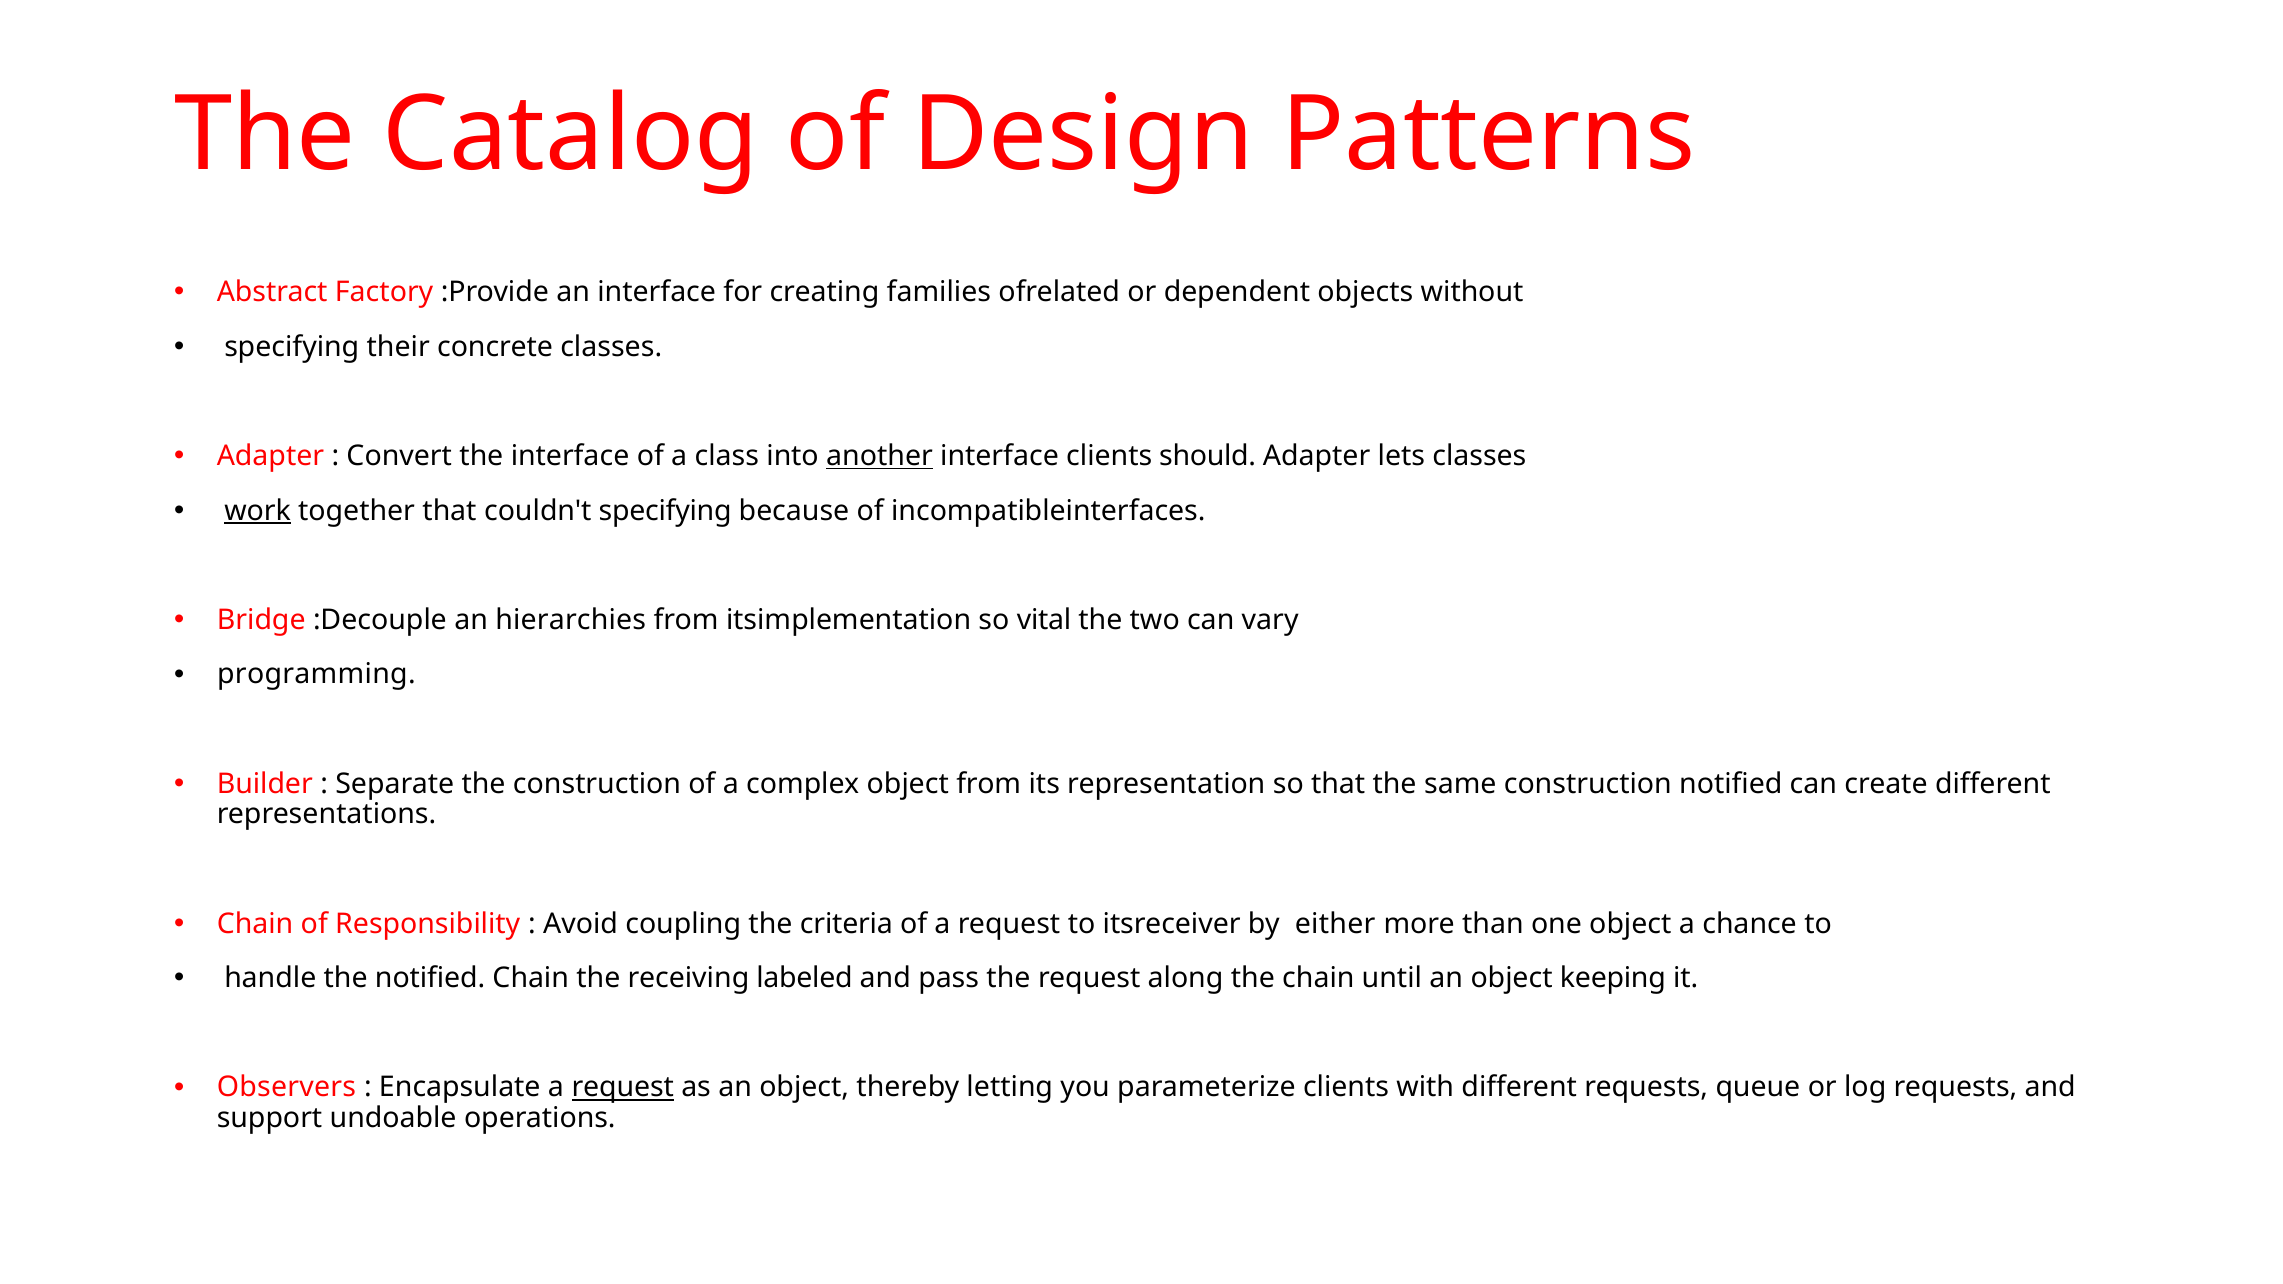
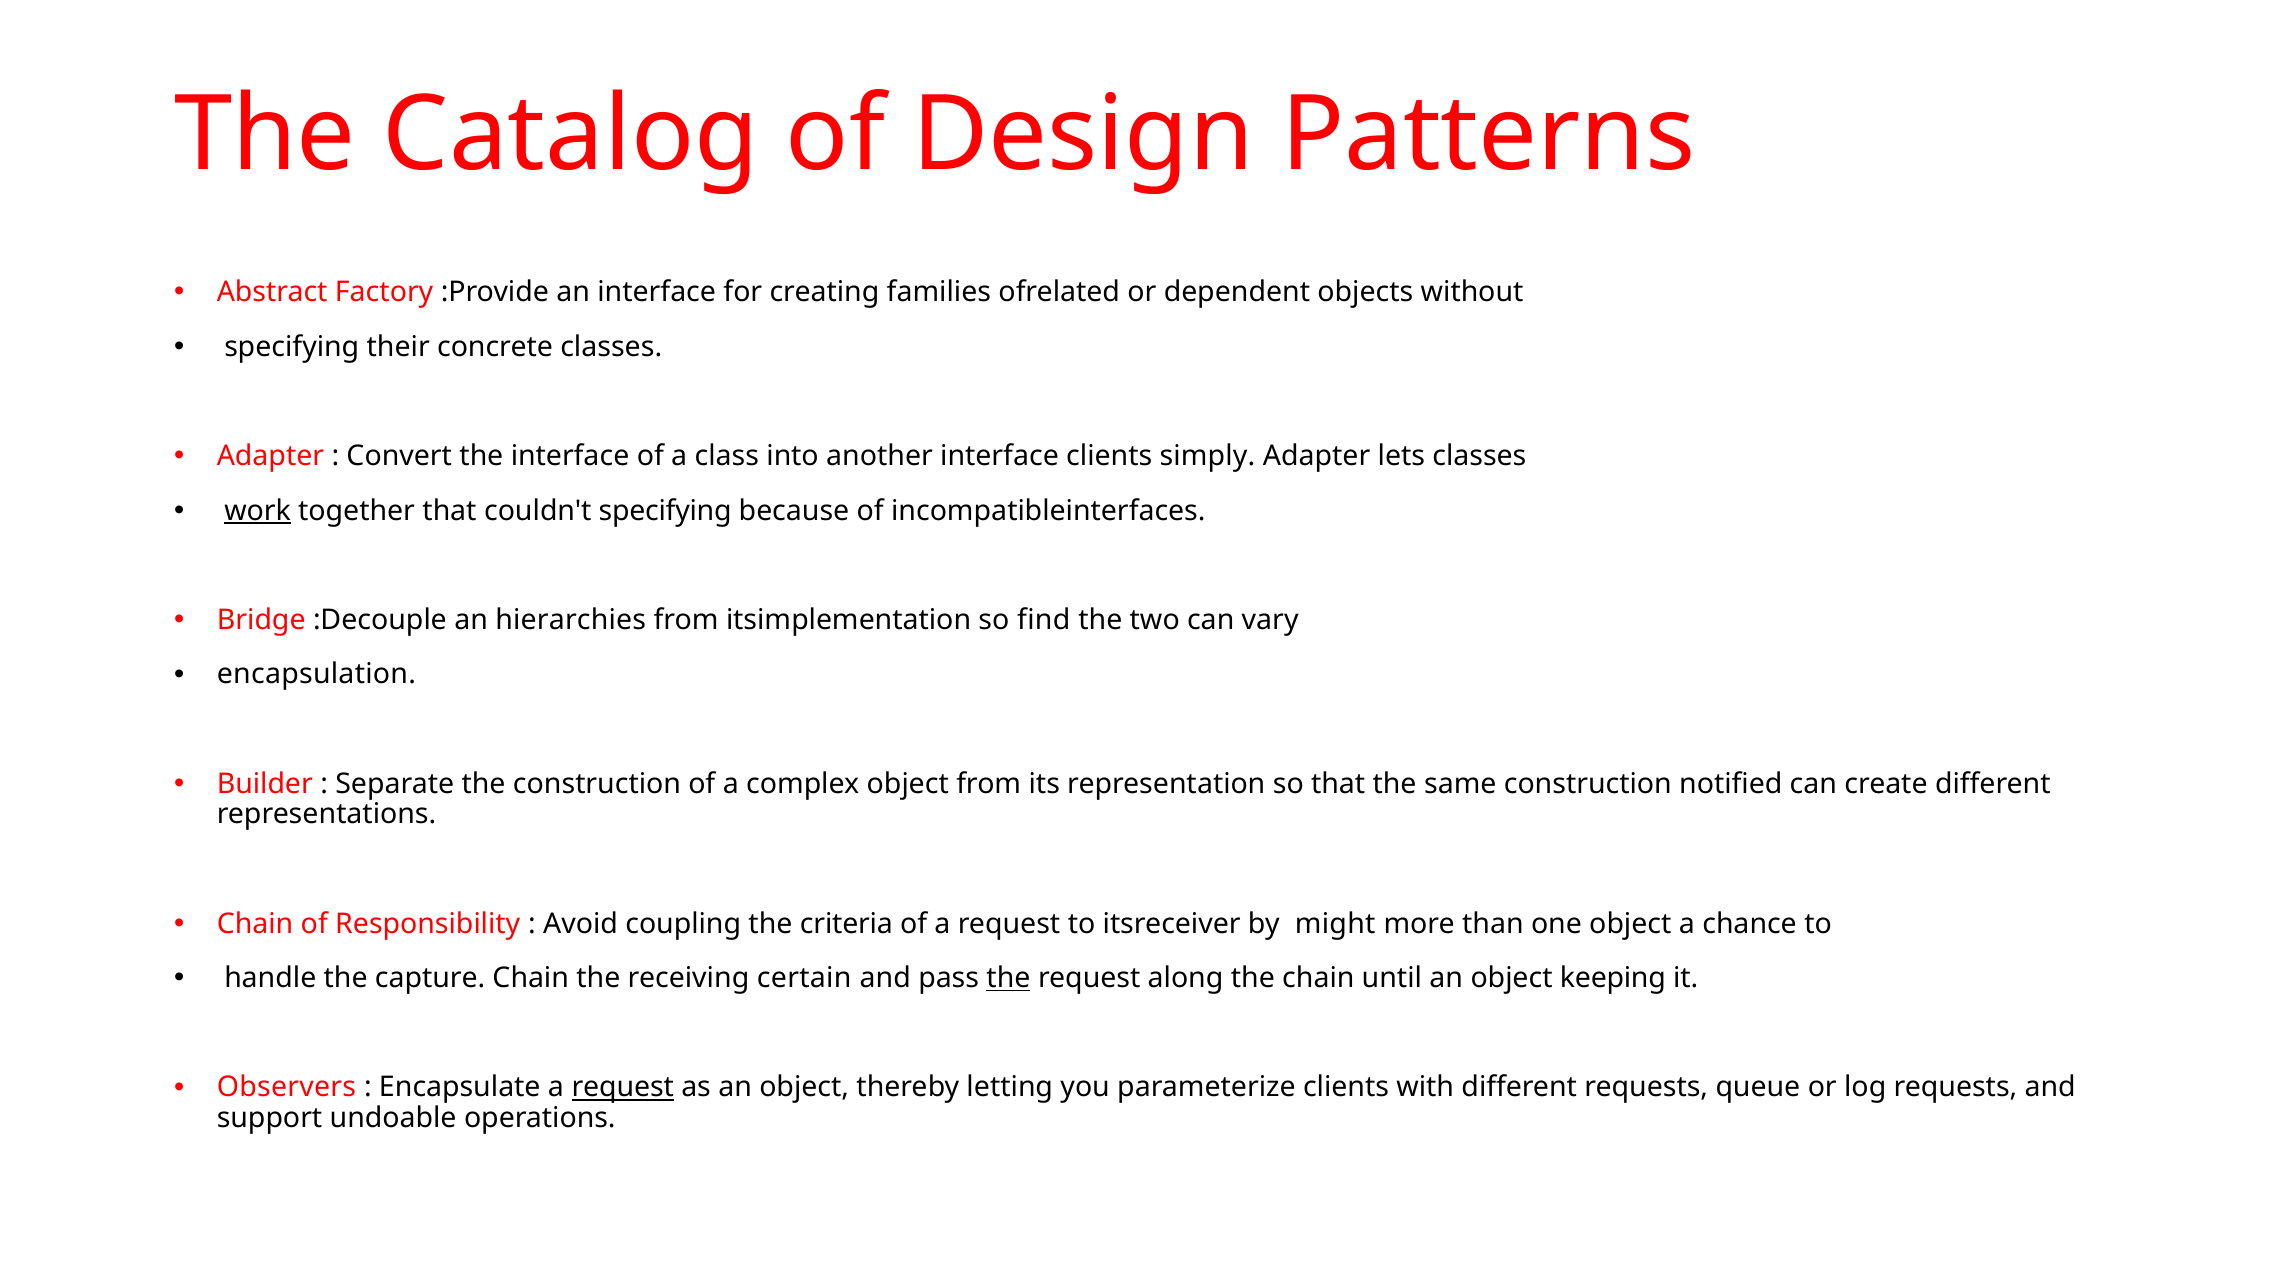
another underline: present -> none (880, 456)
should: should -> simply (1207, 456)
vital: vital -> find (1044, 620)
programming: programming -> encapsulation (316, 675)
either: either -> might (1335, 924)
the notified: notified -> capture (430, 978)
labeled: labeled -> certain (804, 978)
the underline: none -> present (1008, 978)
